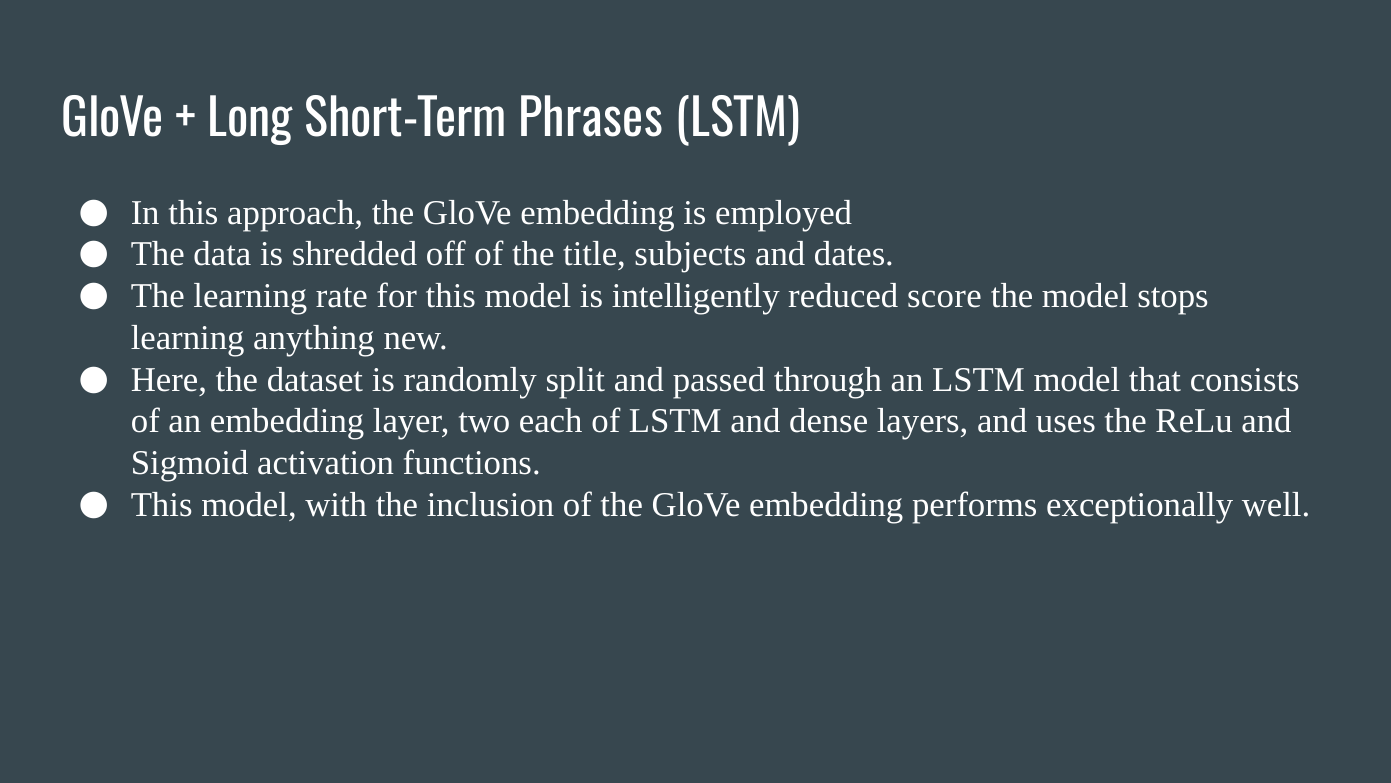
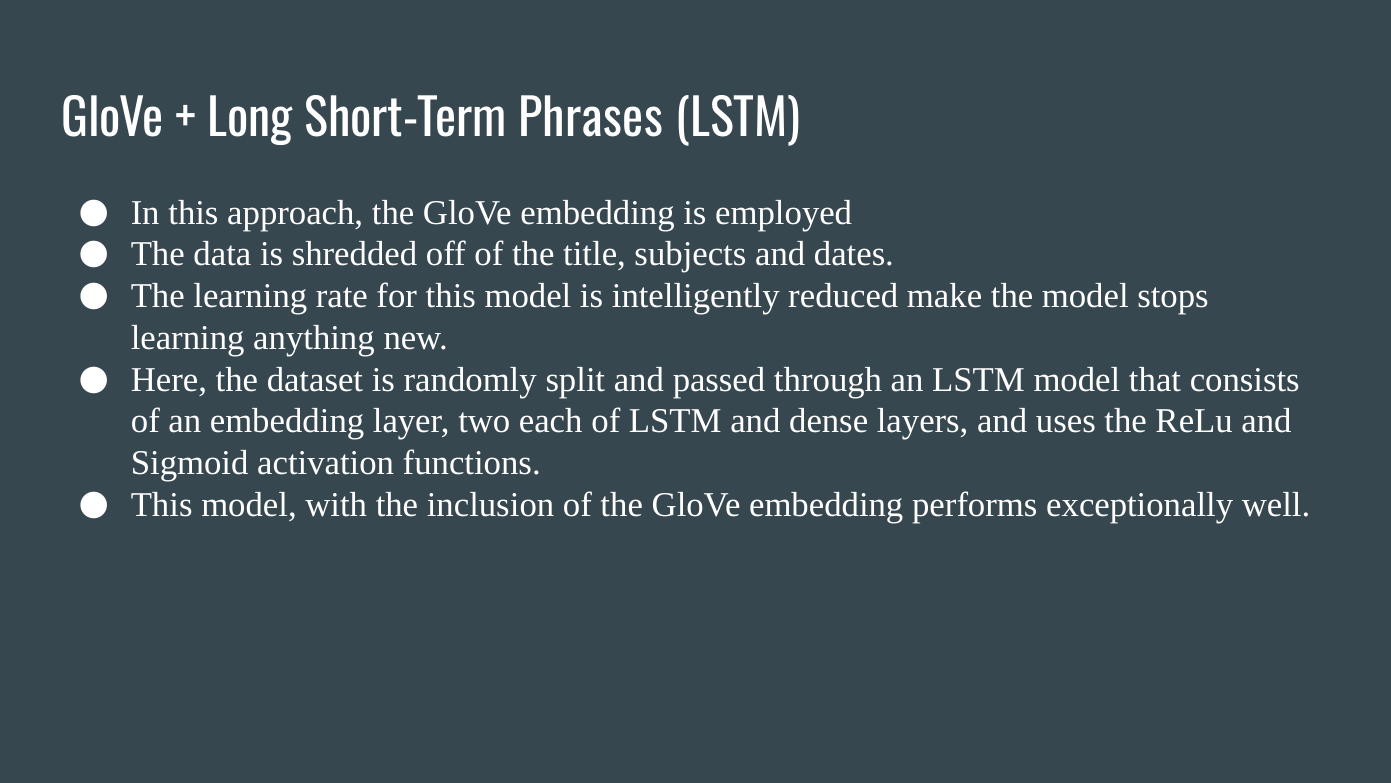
score: score -> make (945, 296)
